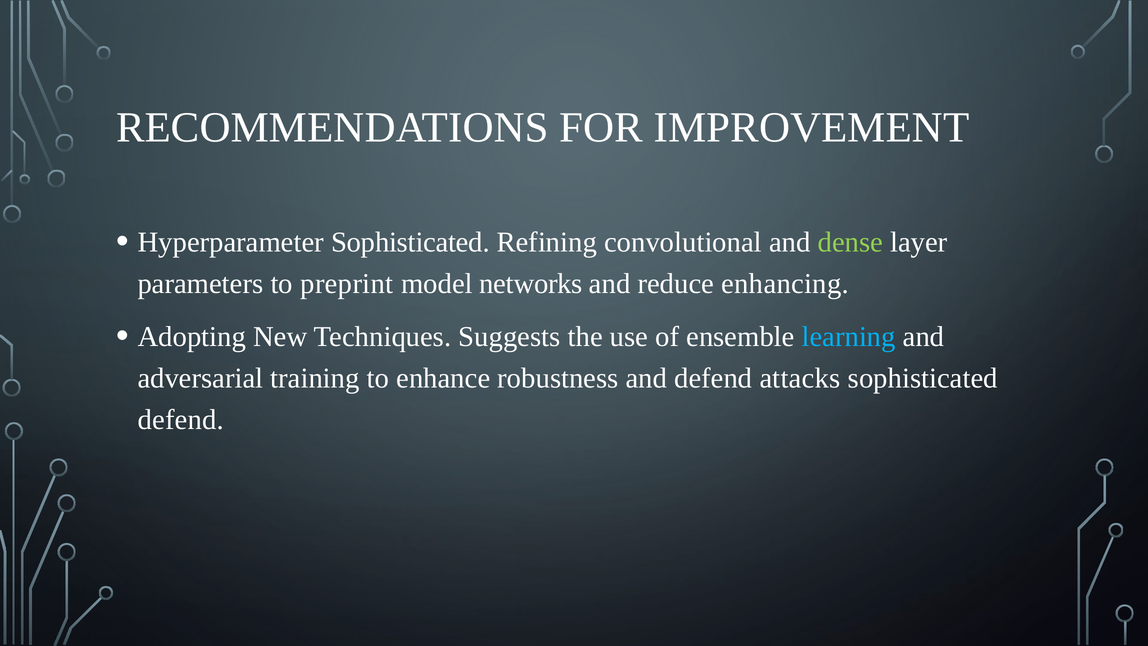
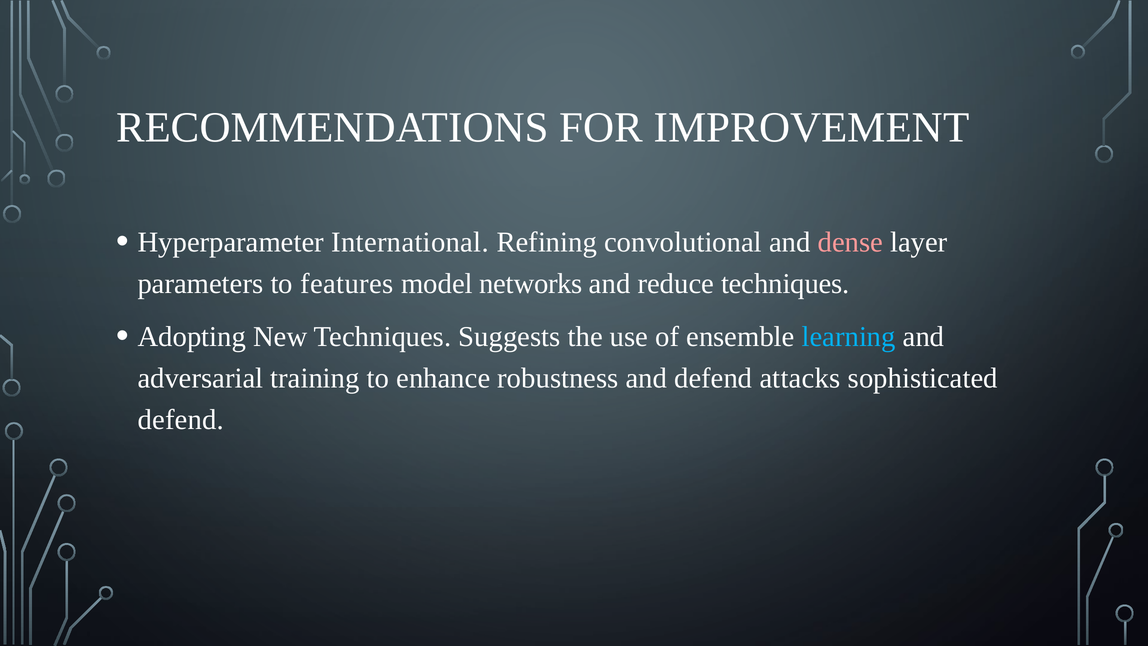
Hyperparameter Sophisticated: Sophisticated -> International (410, 242)
dense colour: light green -> pink (850, 242)
preprint: preprint -> features (347, 284)
reduce enhancing: enhancing -> techniques (785, 284)
